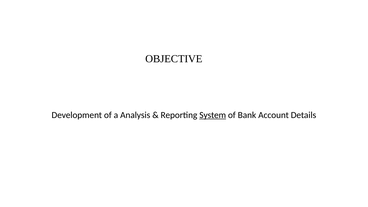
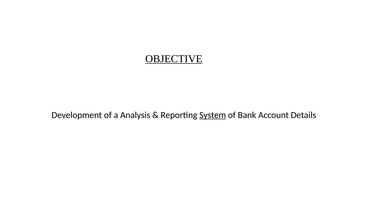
OBJECTIVE underline: none -> present (174, 59)
